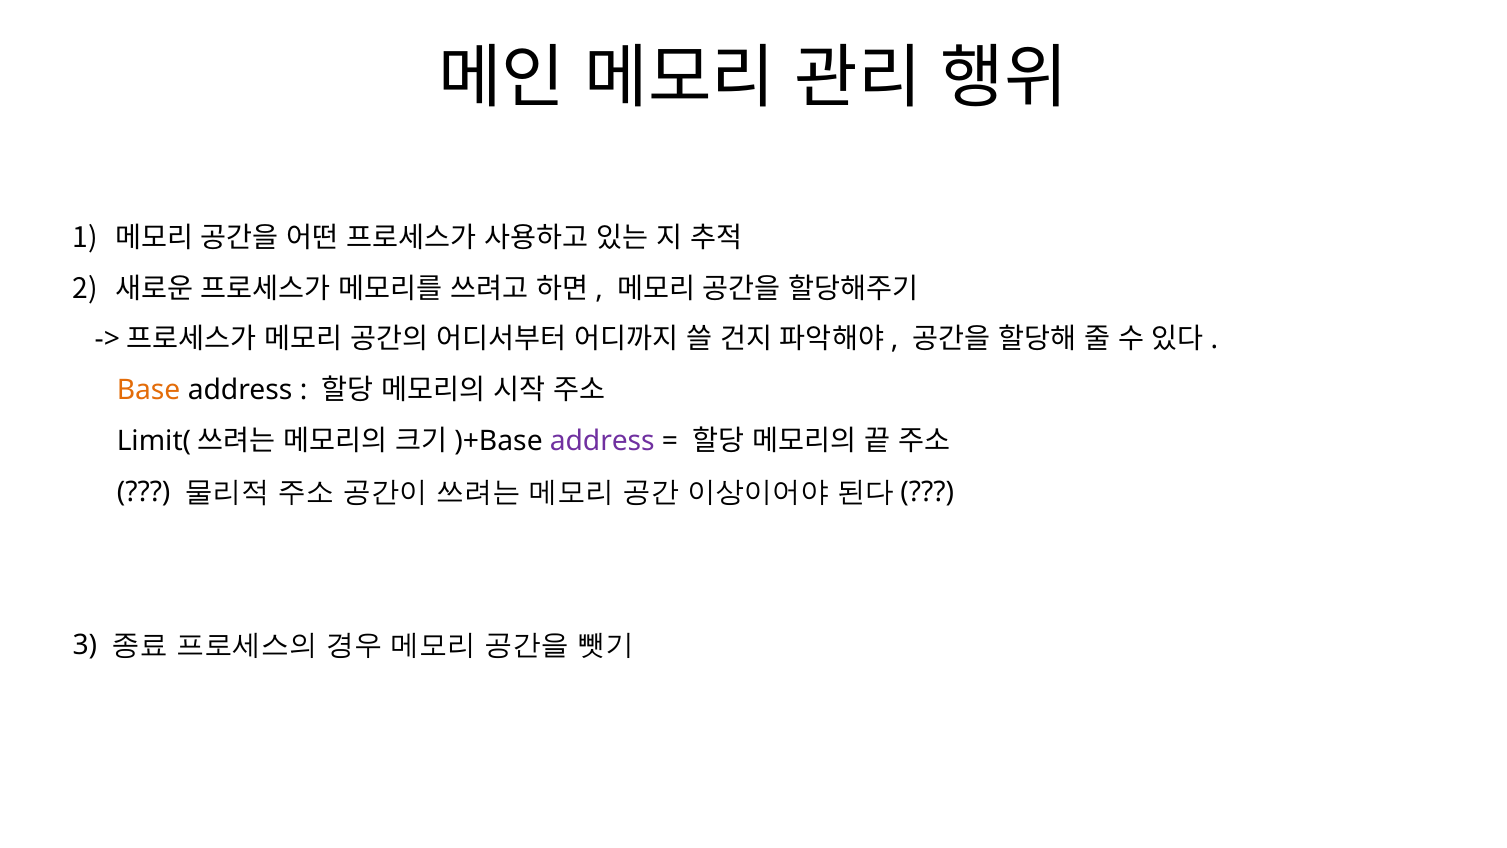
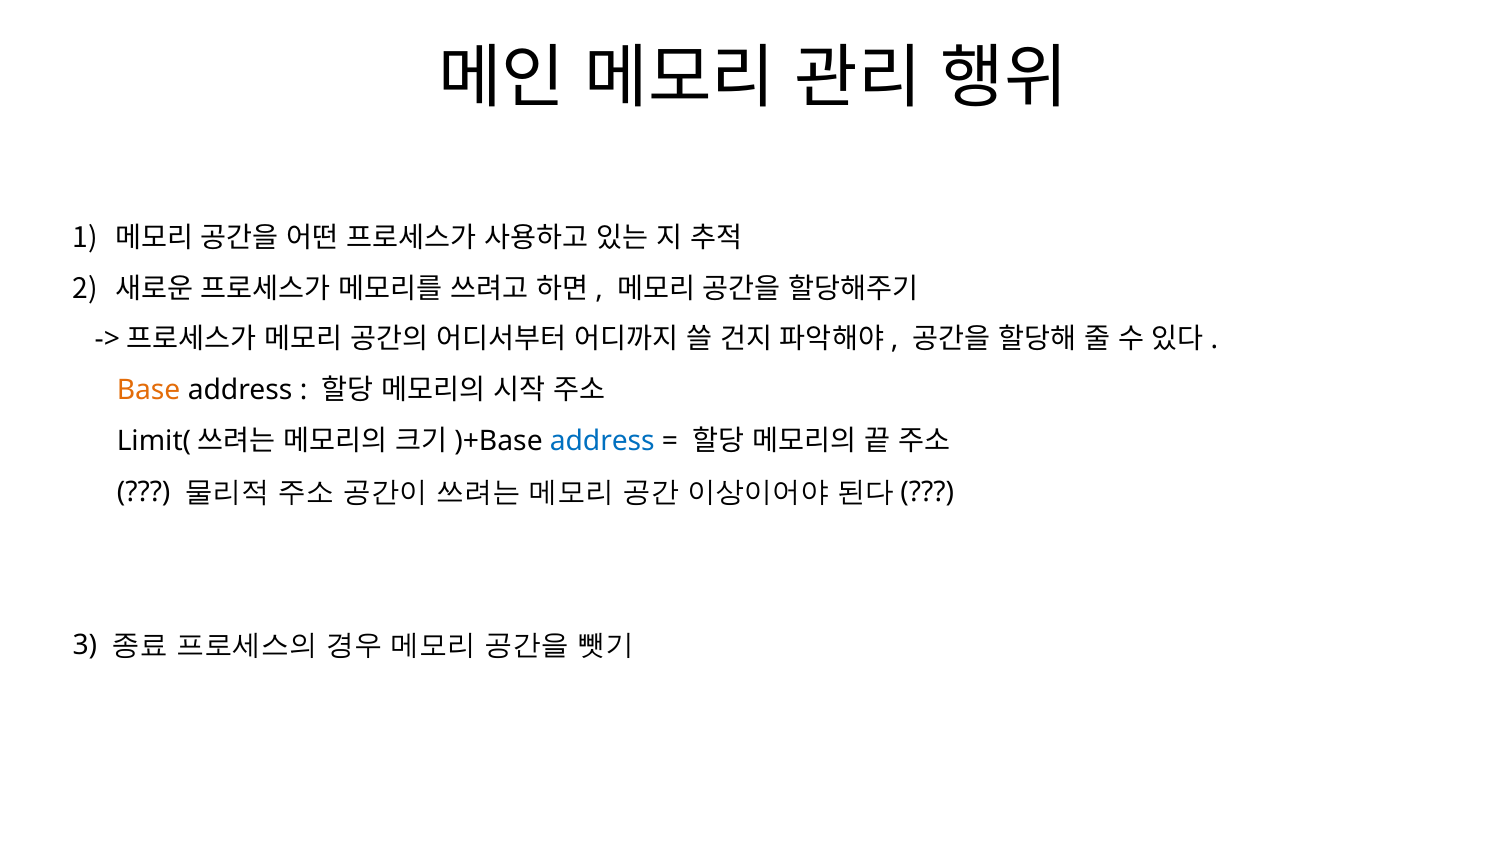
address colour: purple -> blue (602, 441)
